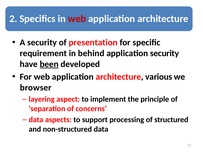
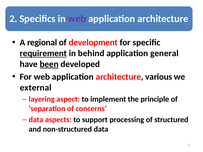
web colour: red -> purple (77, 19)
A security: security -> regional (42, 43)
presentation: presentation -> development (93, 43)
requirement underline: none -> present (43, 53)
application security: security -> general (164, 53)
browser: browser -> external (36, 88)
